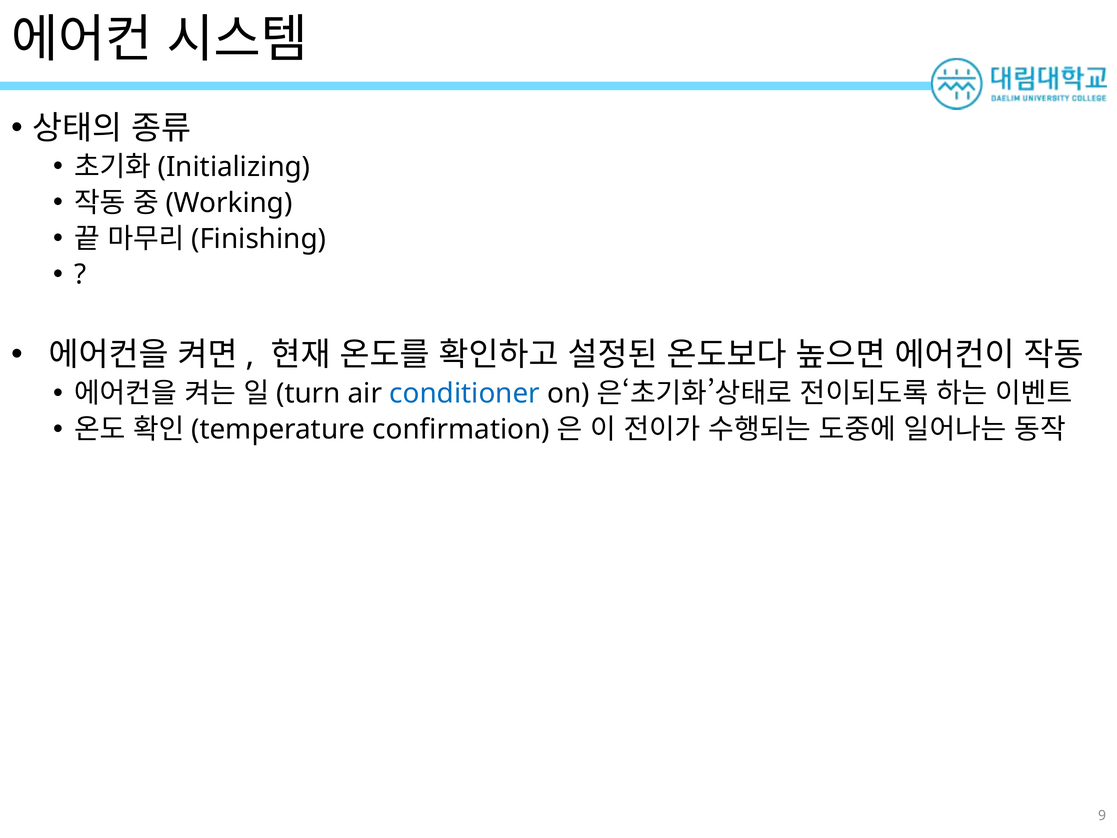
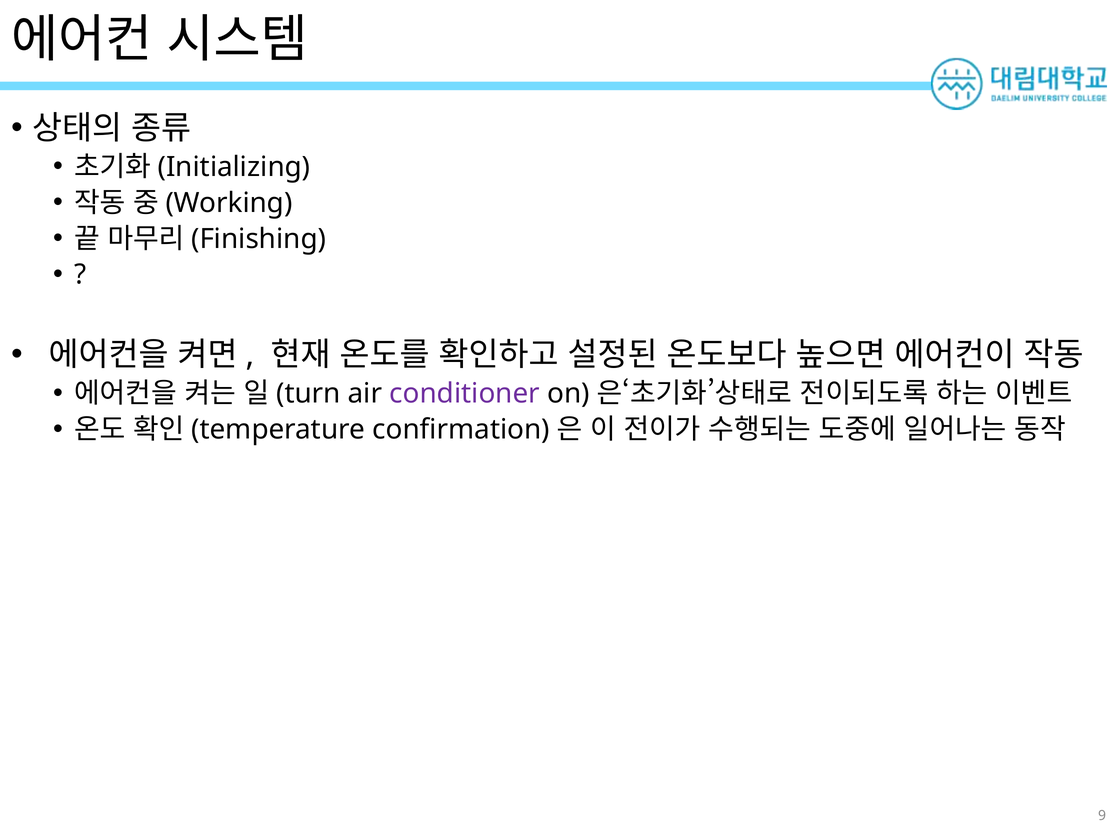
conditioner colour: blue -> purple (465, 393)
